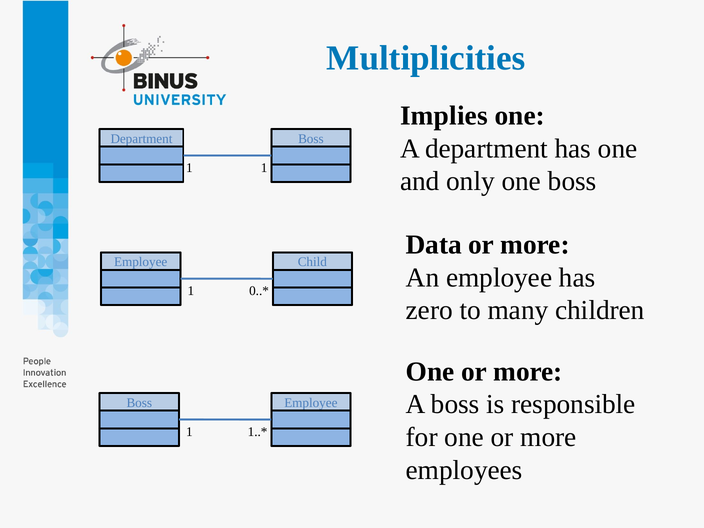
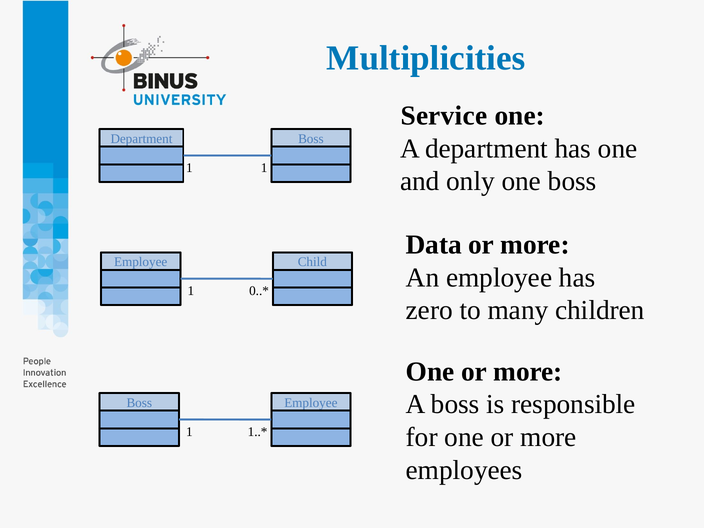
Implies: Implies -> Service (444, 116)
